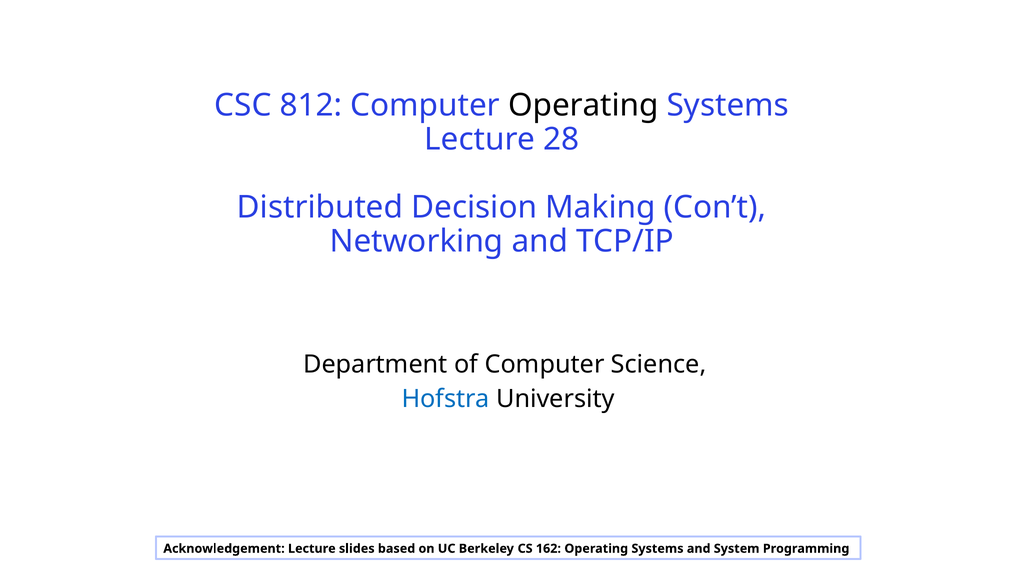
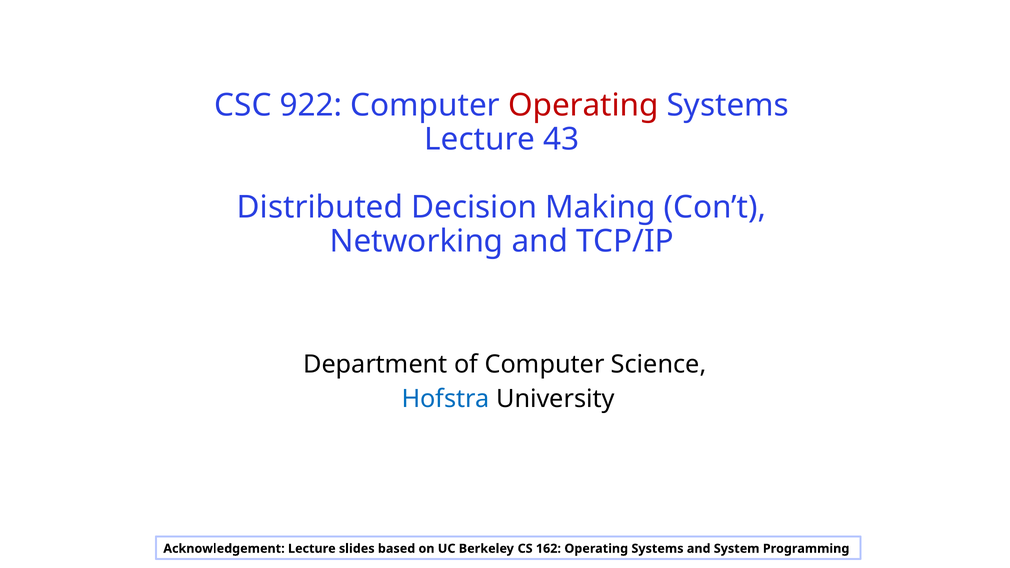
812: 812 -> 922 (311, 105)
Operating colour: black -> red (583, 105)
28: 28 -> 43 (561, 139)
